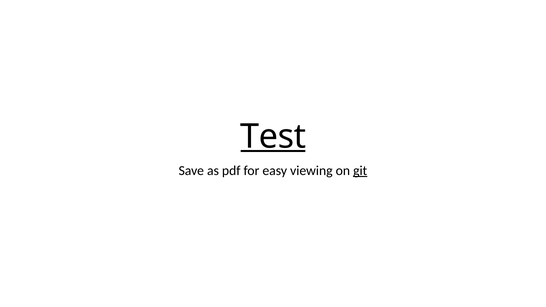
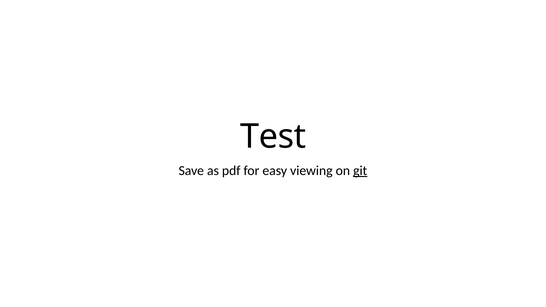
Test underline: present -> none (273, 136)
